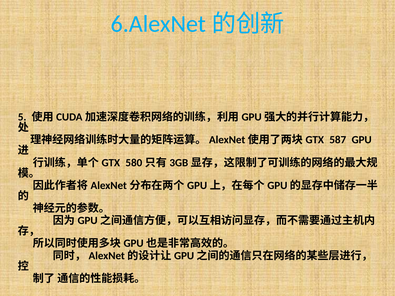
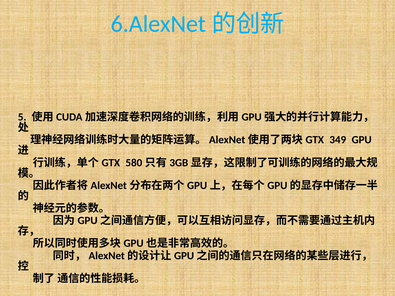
587: 587 -> 349 (338, 140)
